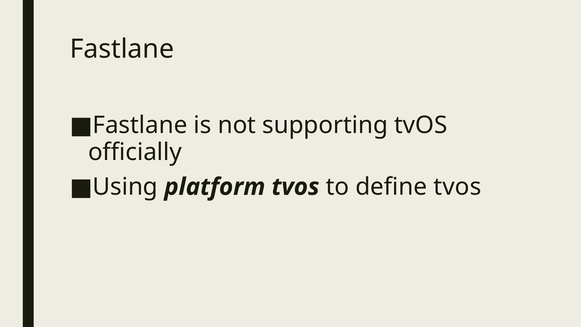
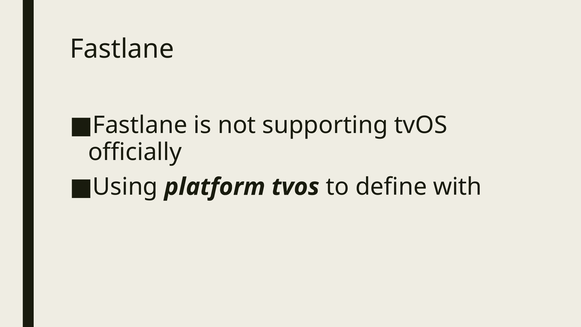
define tvos: tvos -> with (458, 187)
